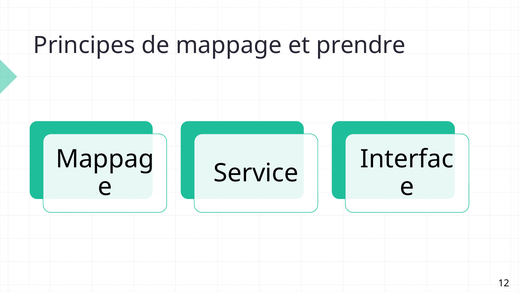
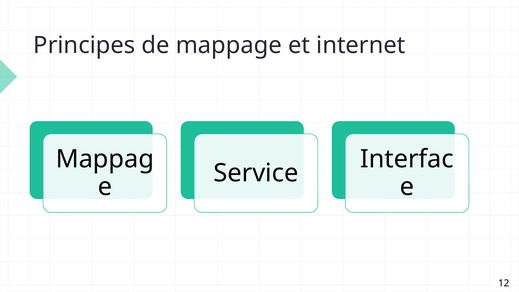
prendre: prendre -> internet (361, 45)
